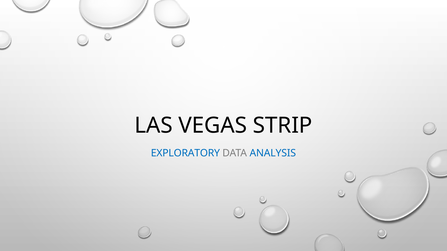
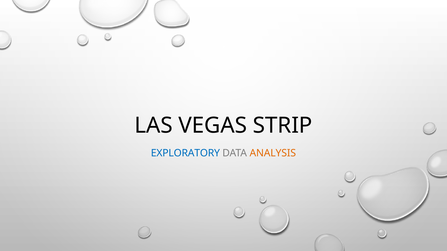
ANALYSIS colour: blue -> orange (273, 153)
